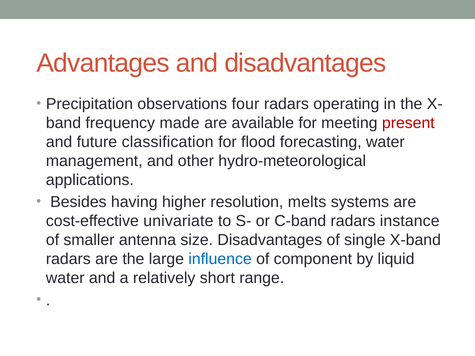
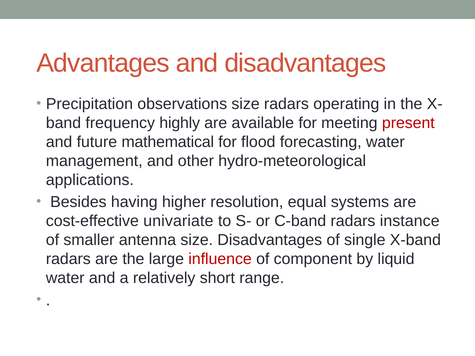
observations four: four -> size (246, 104)
made: made -> highly (180, 123)
classification: classification -> mathematical (168, 142)
melts: melts -> equal (307, 202)
influence colour: blue -> red (220, 259)
